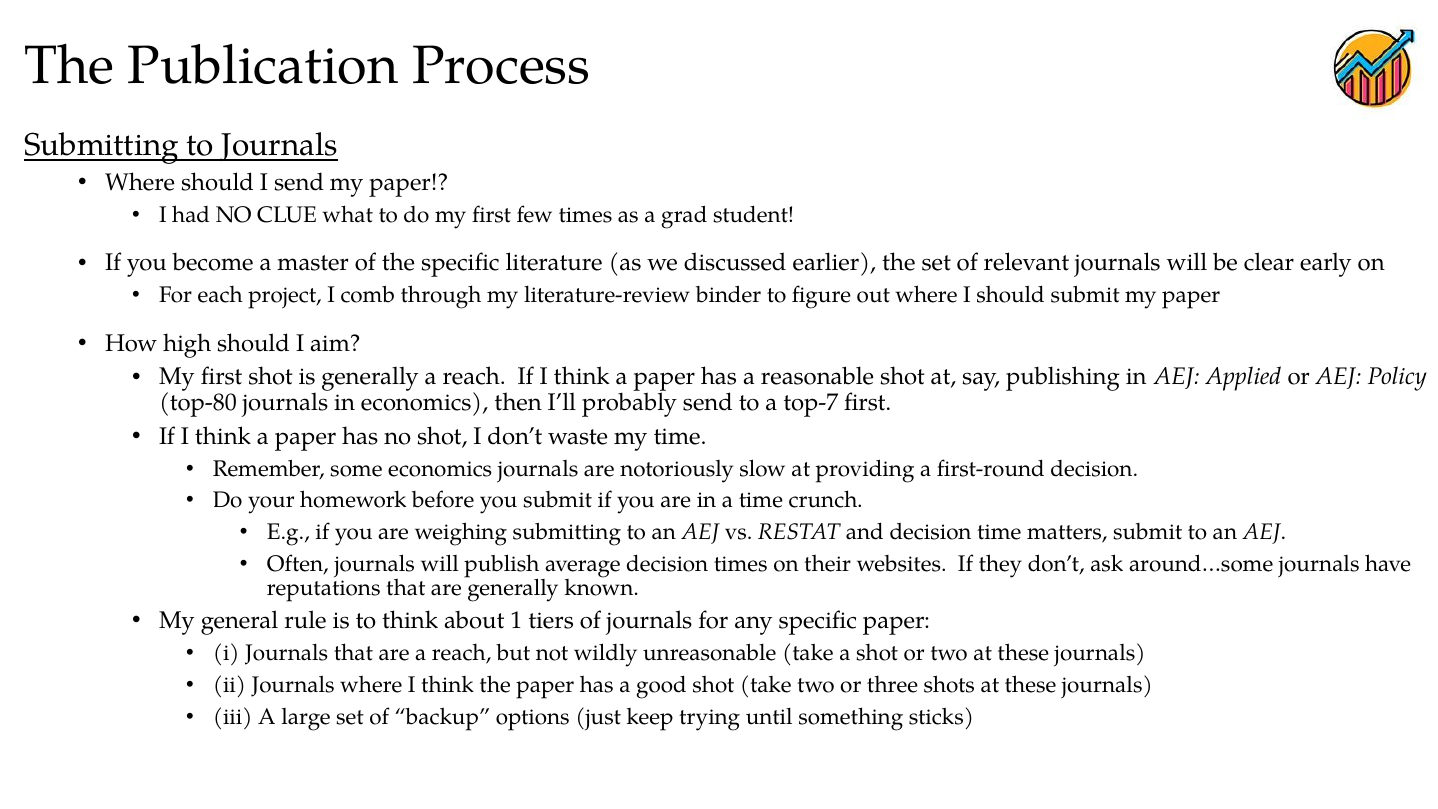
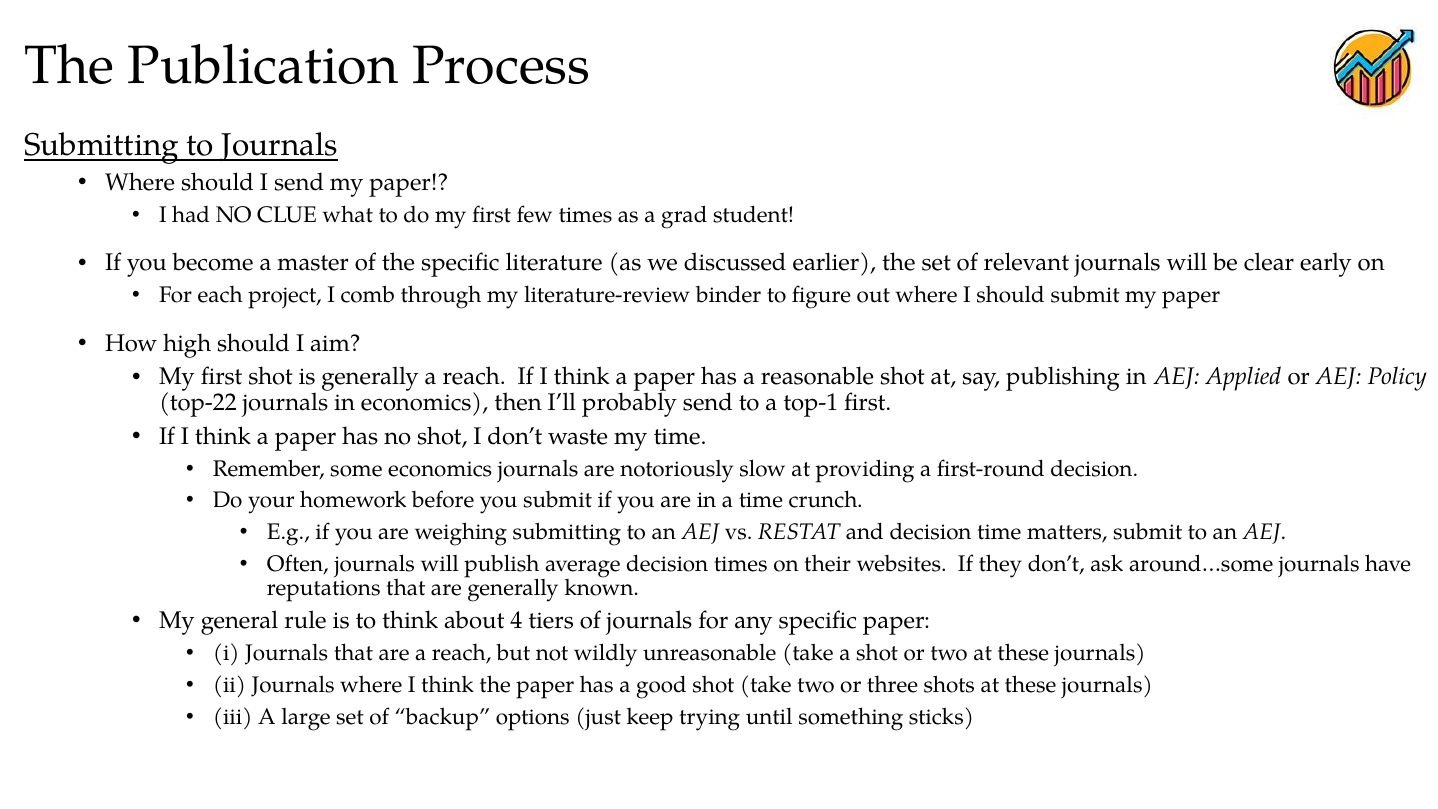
top-80: top-80 -> top-22 (198, 403)
top-7: top-7 -> top-1 (811, 403)
1: 1 -> 4 (516, 621)
